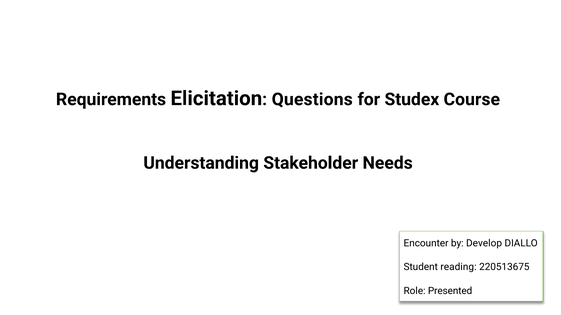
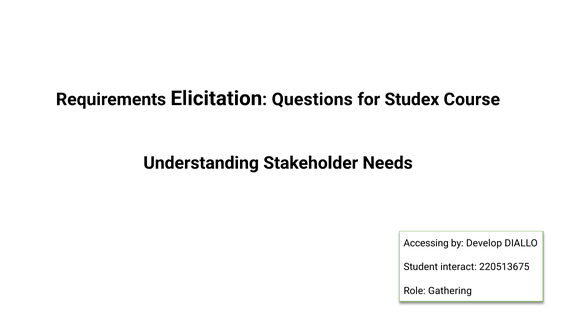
Encounter: Encounter -> Accessing (426, 244)
reading: reading -> interact (459, 267)
Presented: Presented -> Gathering (450, 291)
